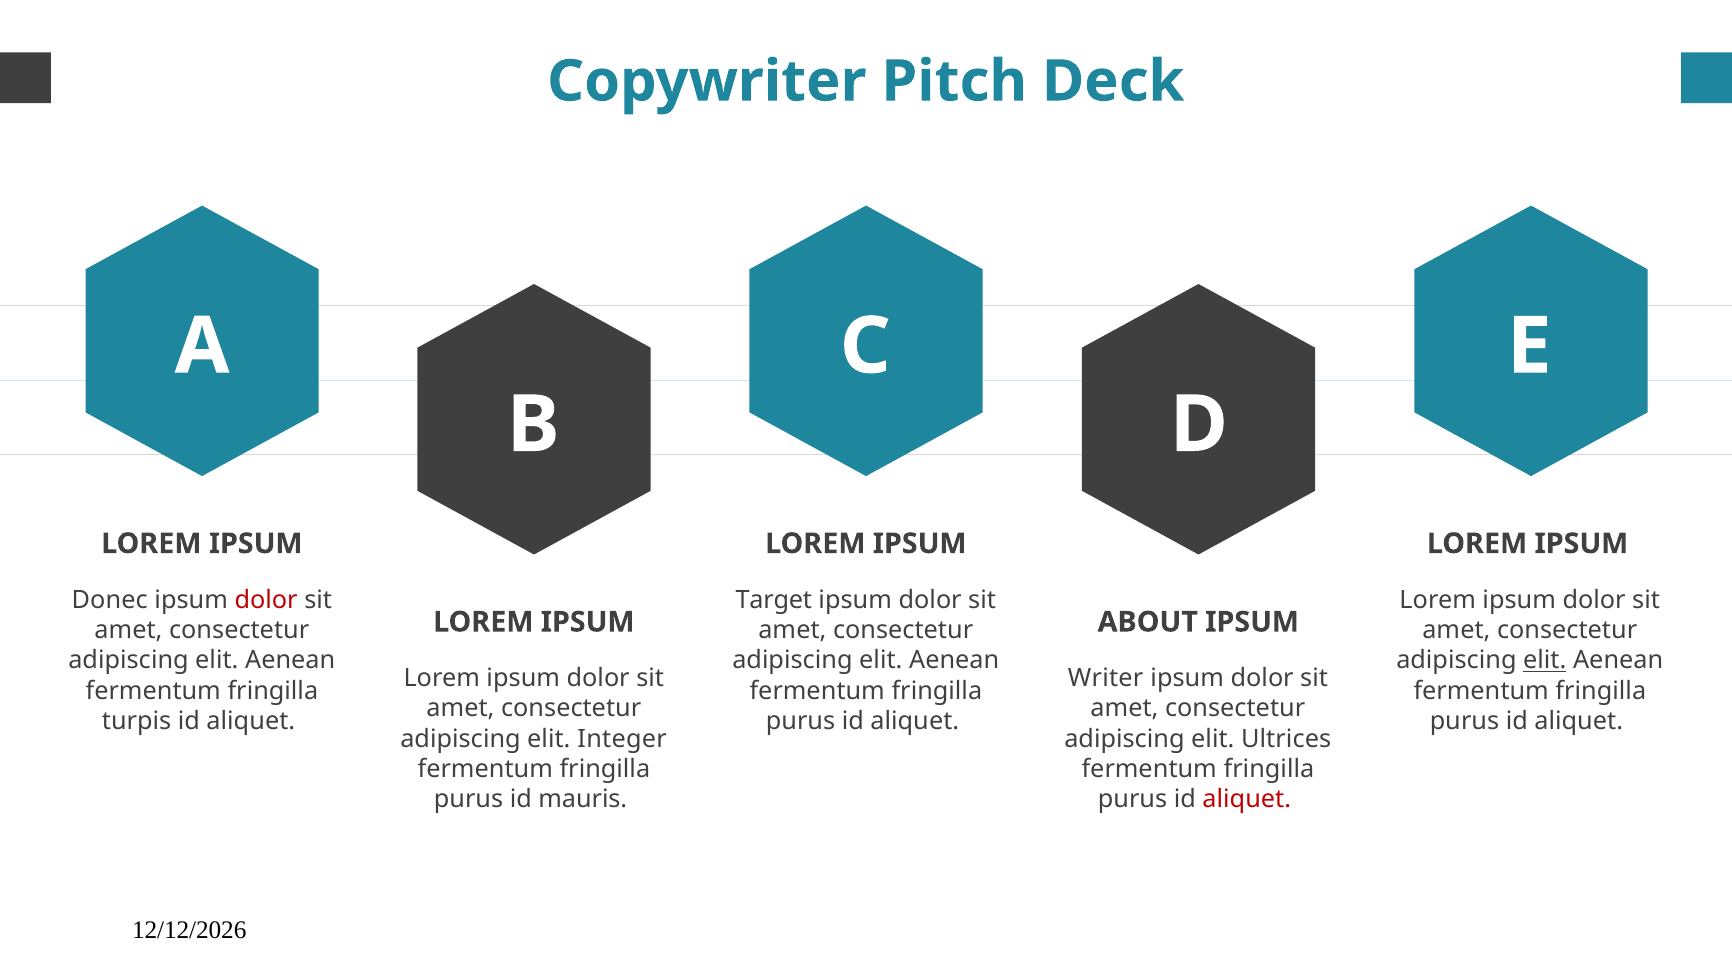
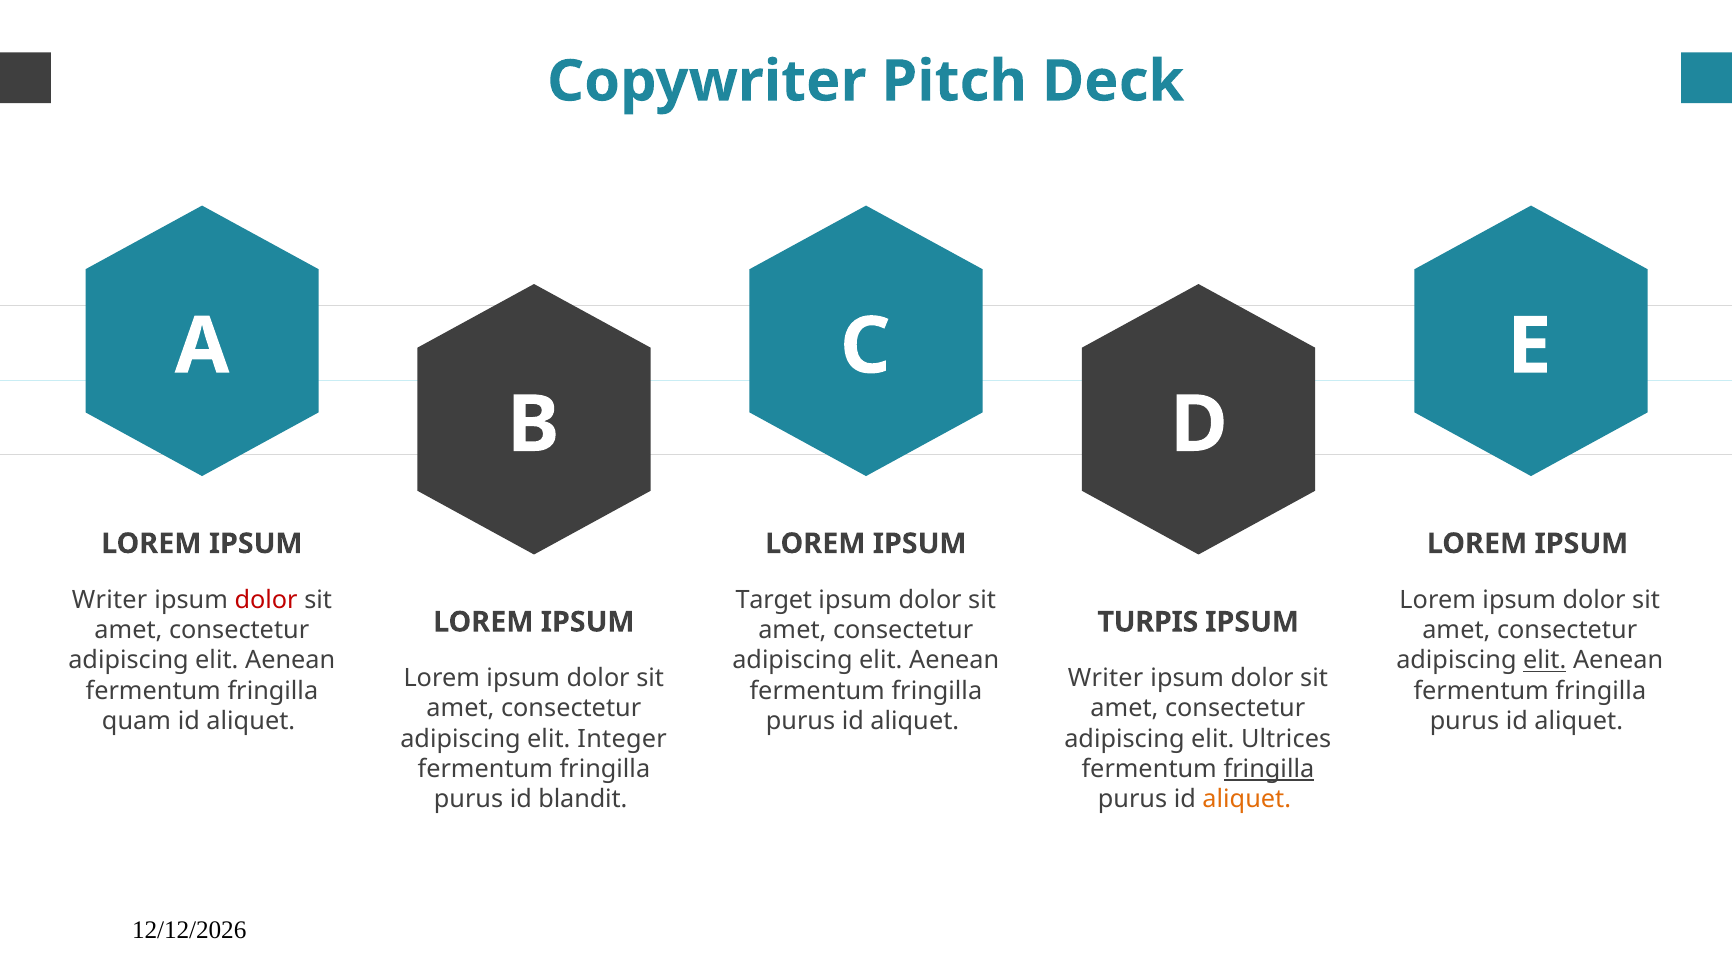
Donec: Donec -> Writer (110, 600)
ABOUT: ABOUT -> TURPIS (1148, 622)
turpis: turpis -> quam (137, 721)
fringilla underline: none -> present (1269, 769)
mauris: mauris -> blandit (583, 800)
aliquet colour: red -> orange (1247, 800)
